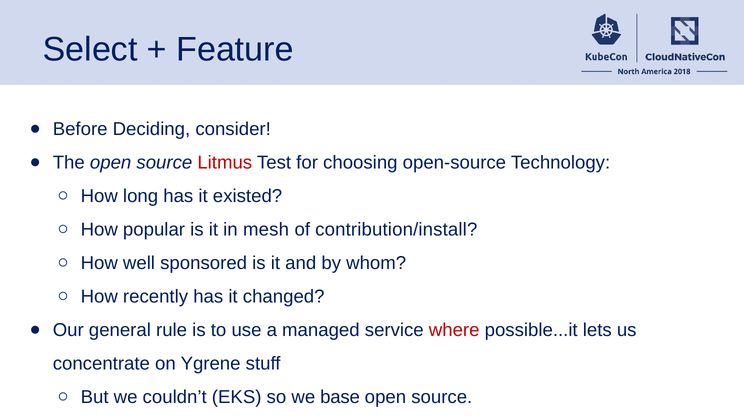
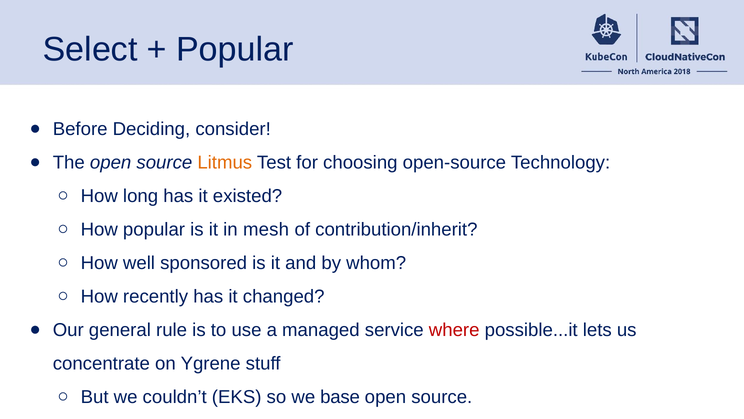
Feature: Feature -> Popular (235, 49)
Litmus colour: red -> orange (225, 162)
contribution/install: contribution/install -> contribution/inherit (396, 229)
